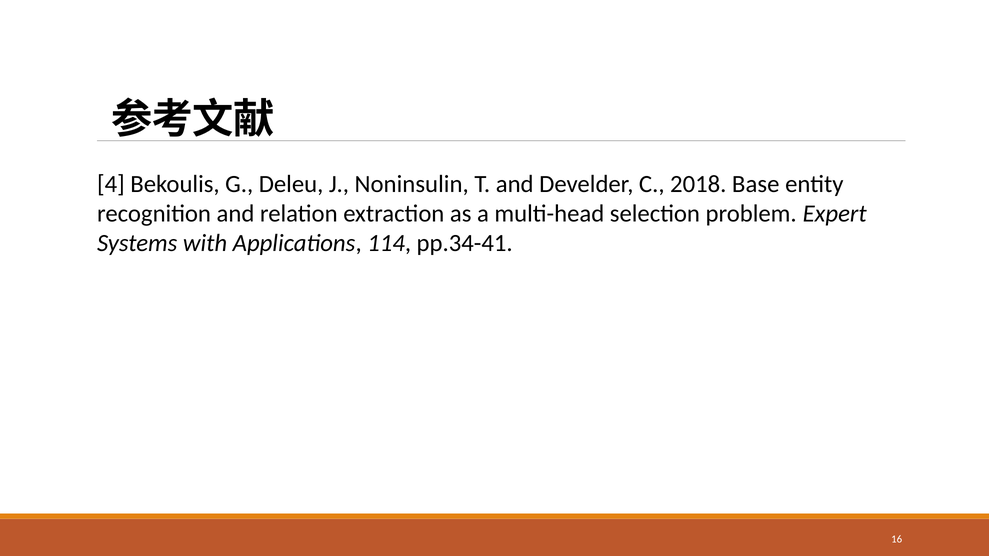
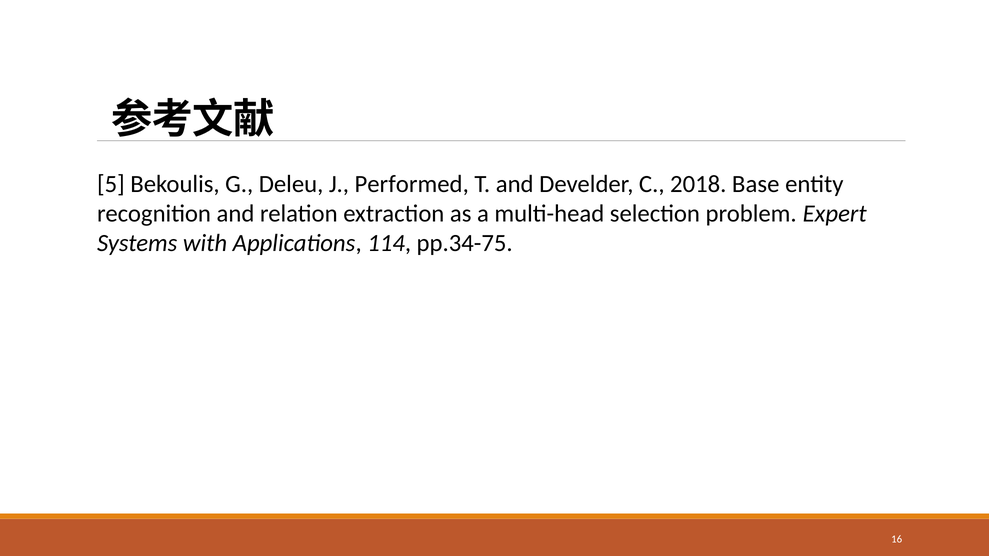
4: 4 -> 5 (111, 184)
Noninsulin: Noninsulin -> Performed (412, 184)
pp.34-41: pp.34-41 -> pp.34-75 (465, 243)
